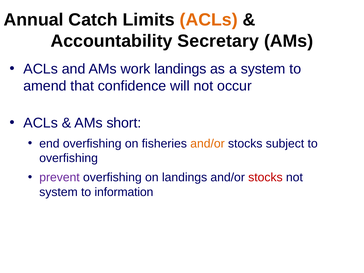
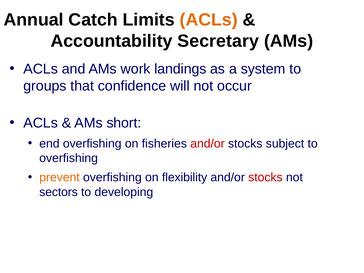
amend: amend -> groups (45, 86)
and/or colour: orange -> red (207, 144)
prevent colour: purple -> orange (59, 177)
on landings: landings -> flexibility (185, 177)
system: system -> sectors (59, 192)
information: information -> developing (124, 192)
